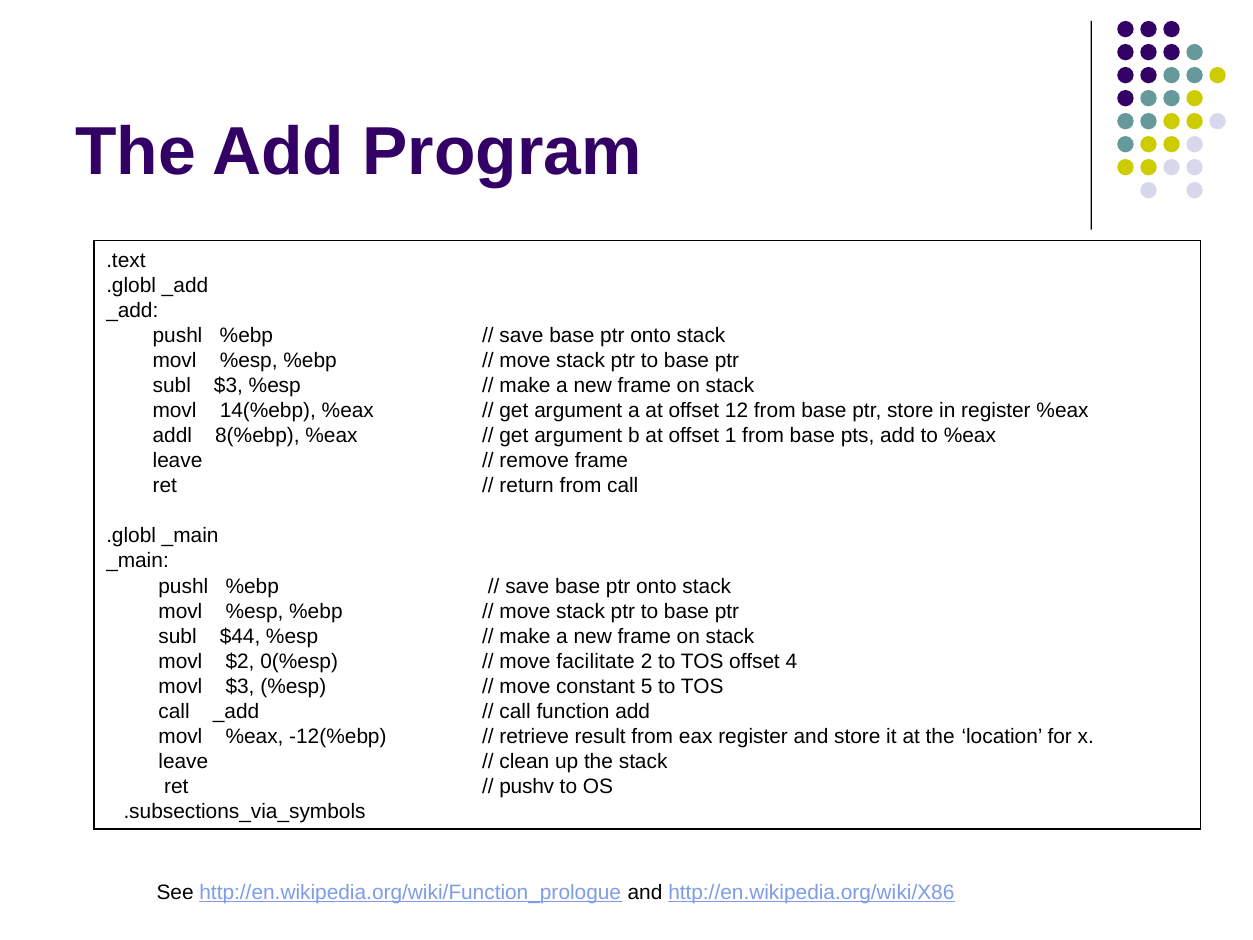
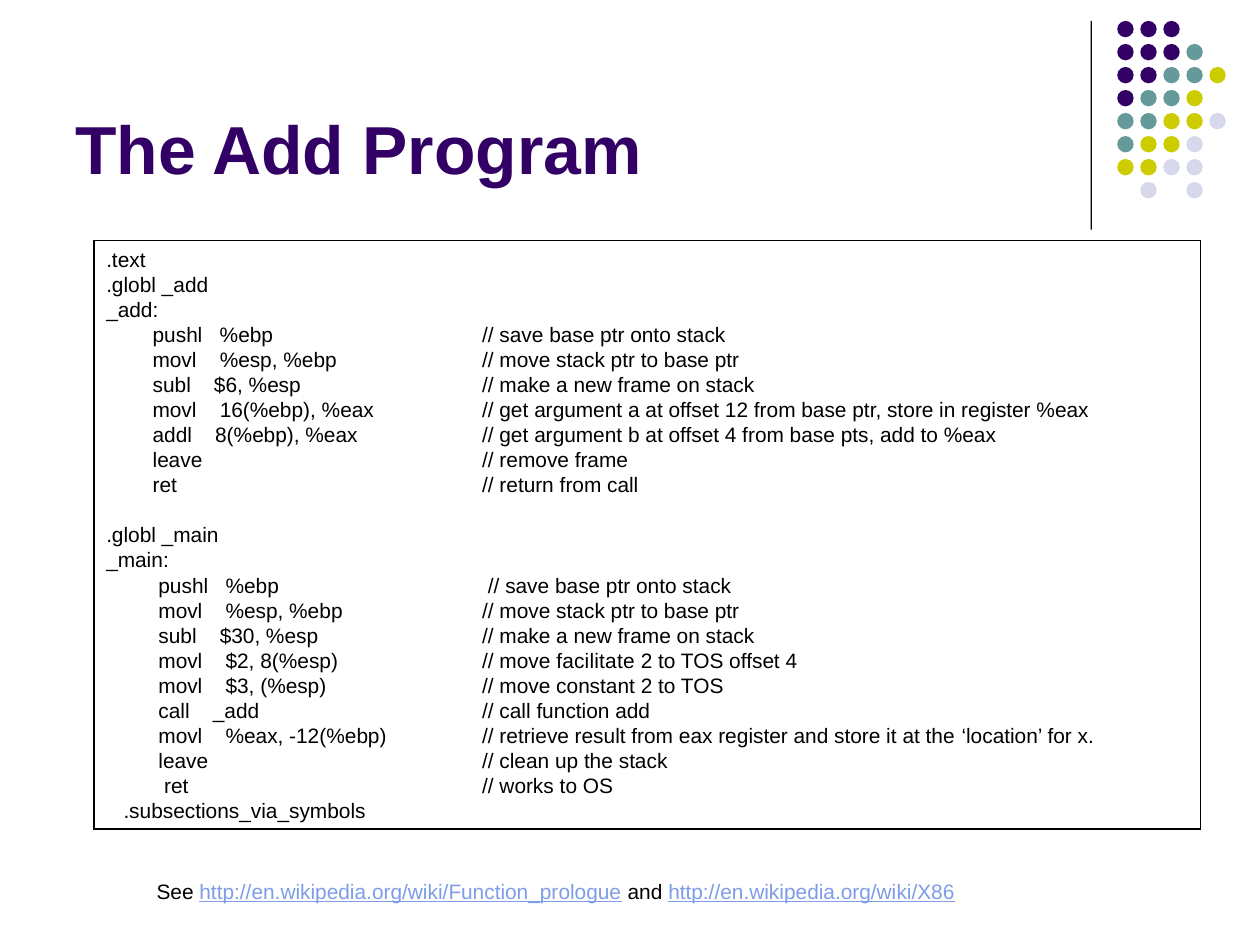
subl $3: $3 -> $6 (228, 386)
14(%ebp: 14(%ebp -> 16(%ebp (268, 411)
at offset 1: 1 -> 4 (731, 436)
$44: $44 -> $30 (240, 636)
0(%esp: 0(%esp -> 8(%esp (299, 661)
constant 5: 5 -> 2 (647, 686)
pushv: pushv -> works (527, 786)
